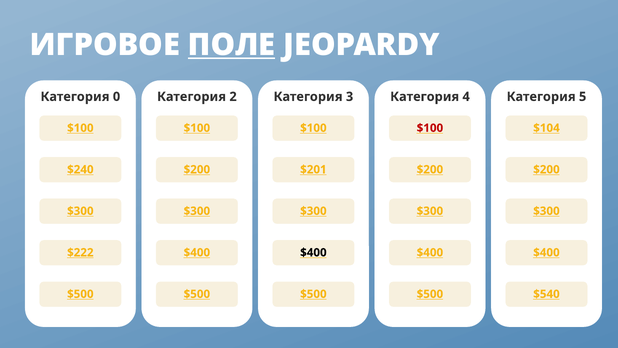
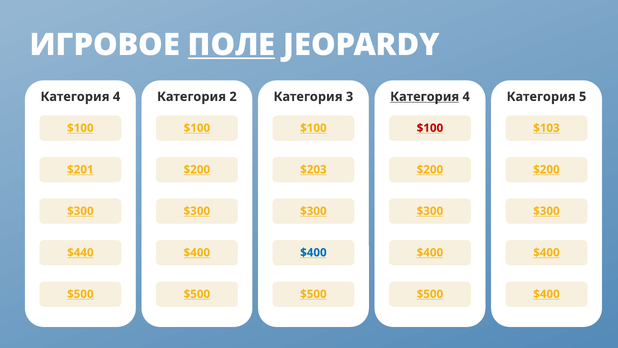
0: 0 -> 4 (117, 97)
Категория underline: none -> present (425, 97)
$104: $104 -> $103 (546, 128)
$240: $240 -> $201 (80, 169)
$201: $201 -> $203 (313, 169)
$222: $222 -> $440 (80, 252)
$400 colour: black -> blue (313, 252)
$540: $540 -> $400 (546, 294)
